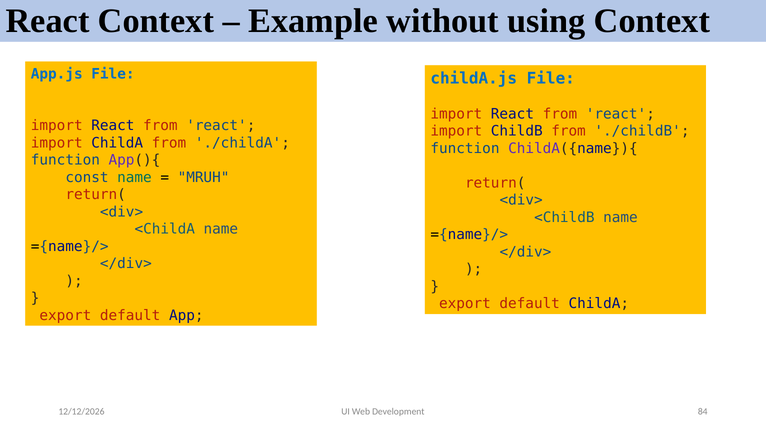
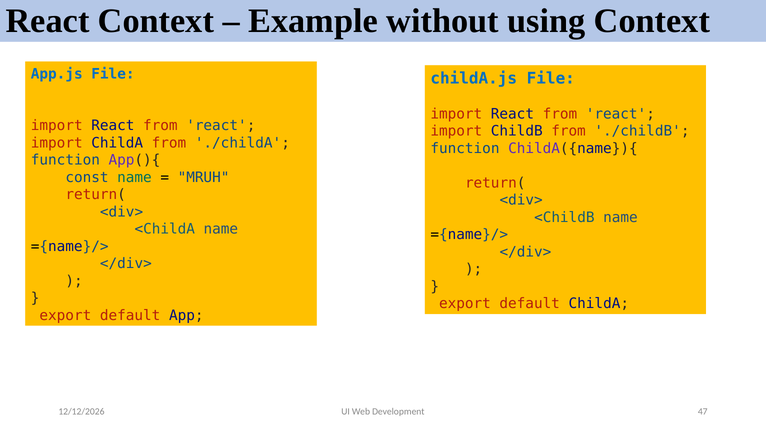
84: 84 -> 47 (703, 411)
